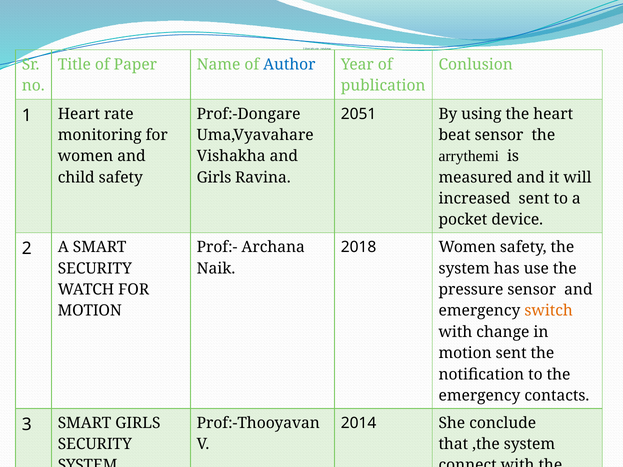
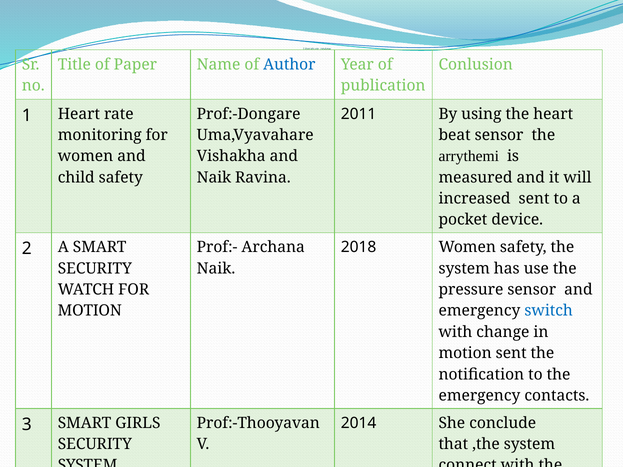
2051: 2051 -> 2011 (359, 114)
Girls: Girls -> Naik (214, 178)
switch colour: orange -> blue (549, 311)
